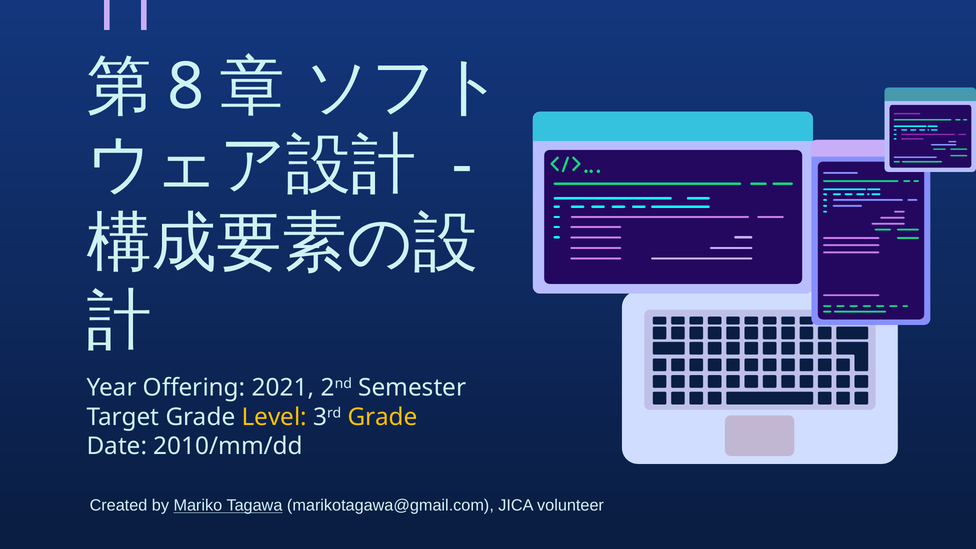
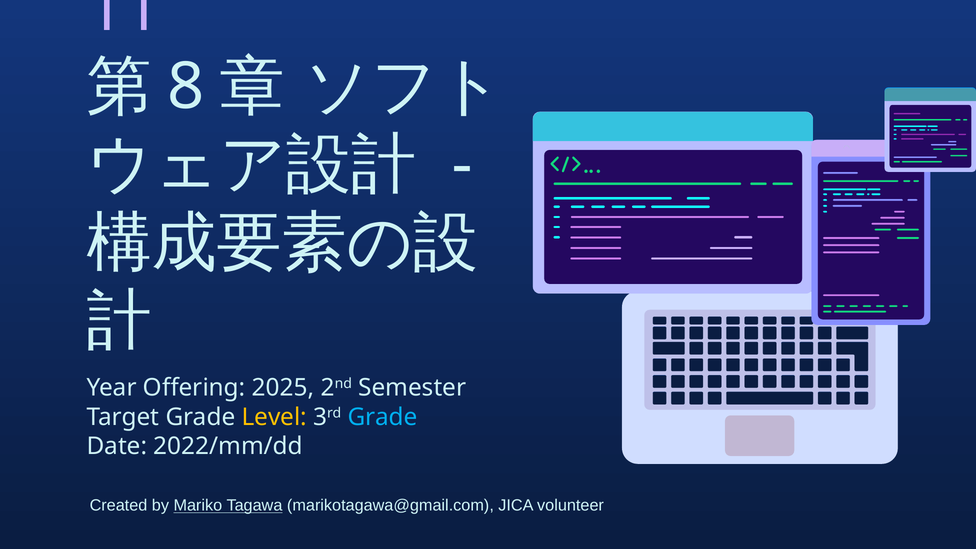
2021: 2021 -> 2025 (283, 388)
Grade colour: yellow -> light blue (382, 417)
2010/mm/dd: 2010/mm/dd -> 2022/mm/dd (228, 446)
